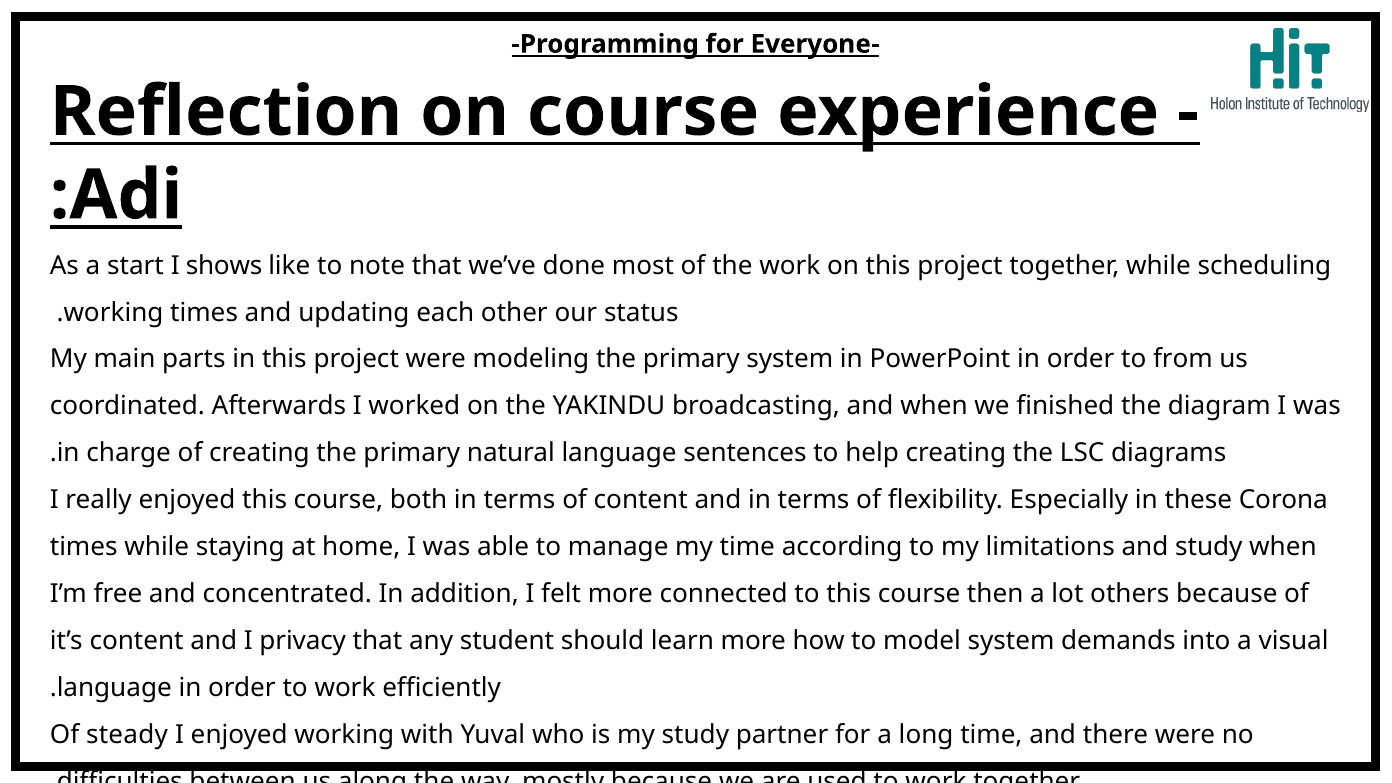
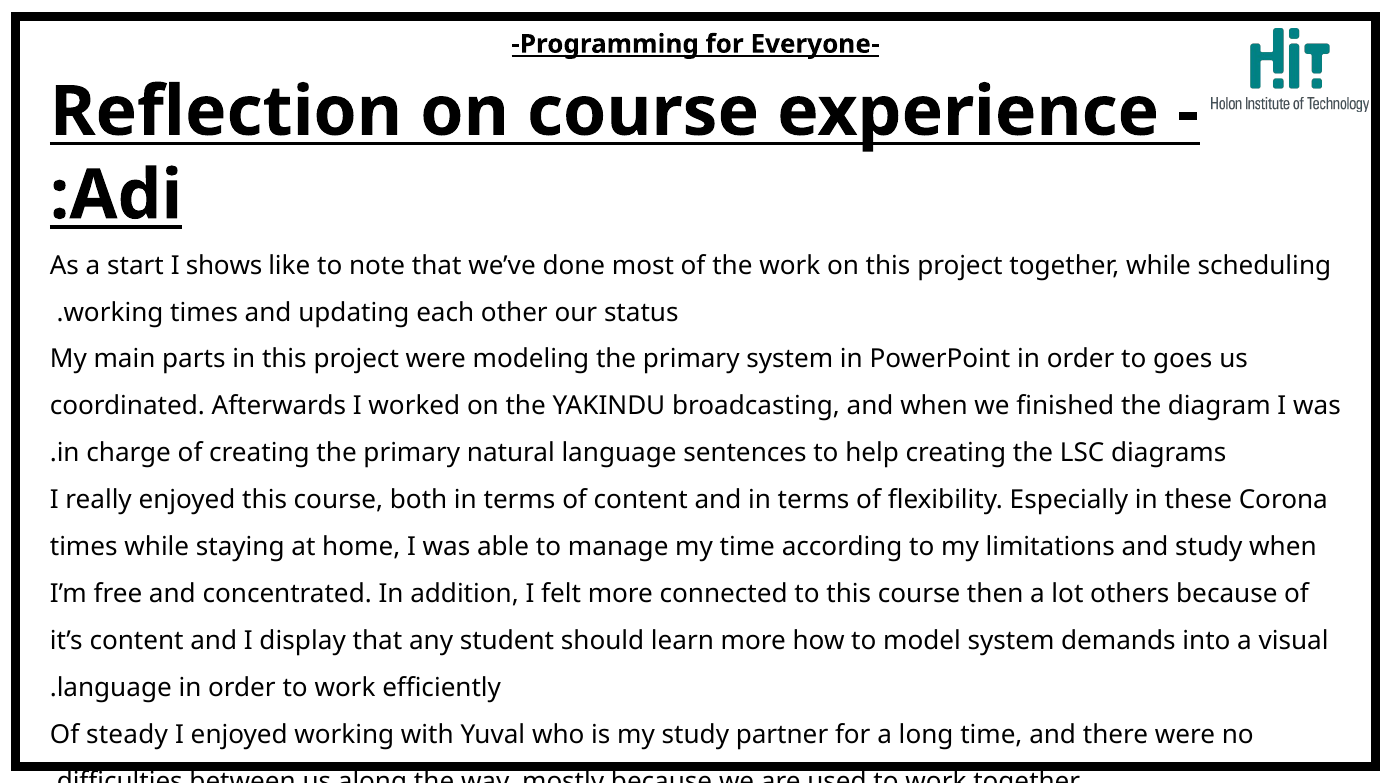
from: from -> goes (1183, 359)
privacy: privacy -> display (303, 641)
